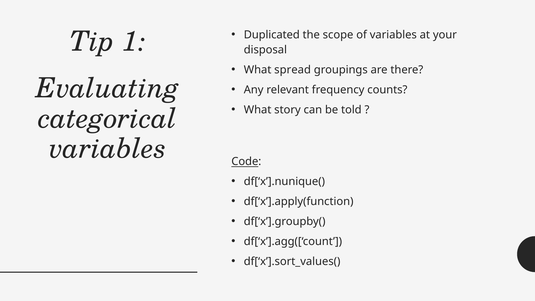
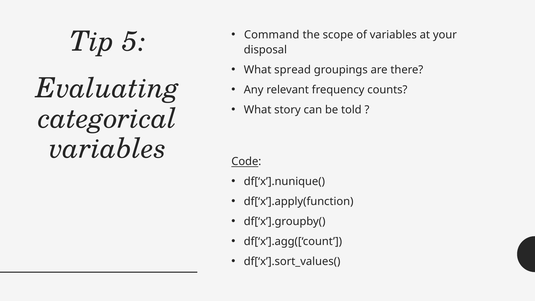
Duplicated: Duplicated -> Command (272, 35)
1: 1 -> 5 (134, 41)
